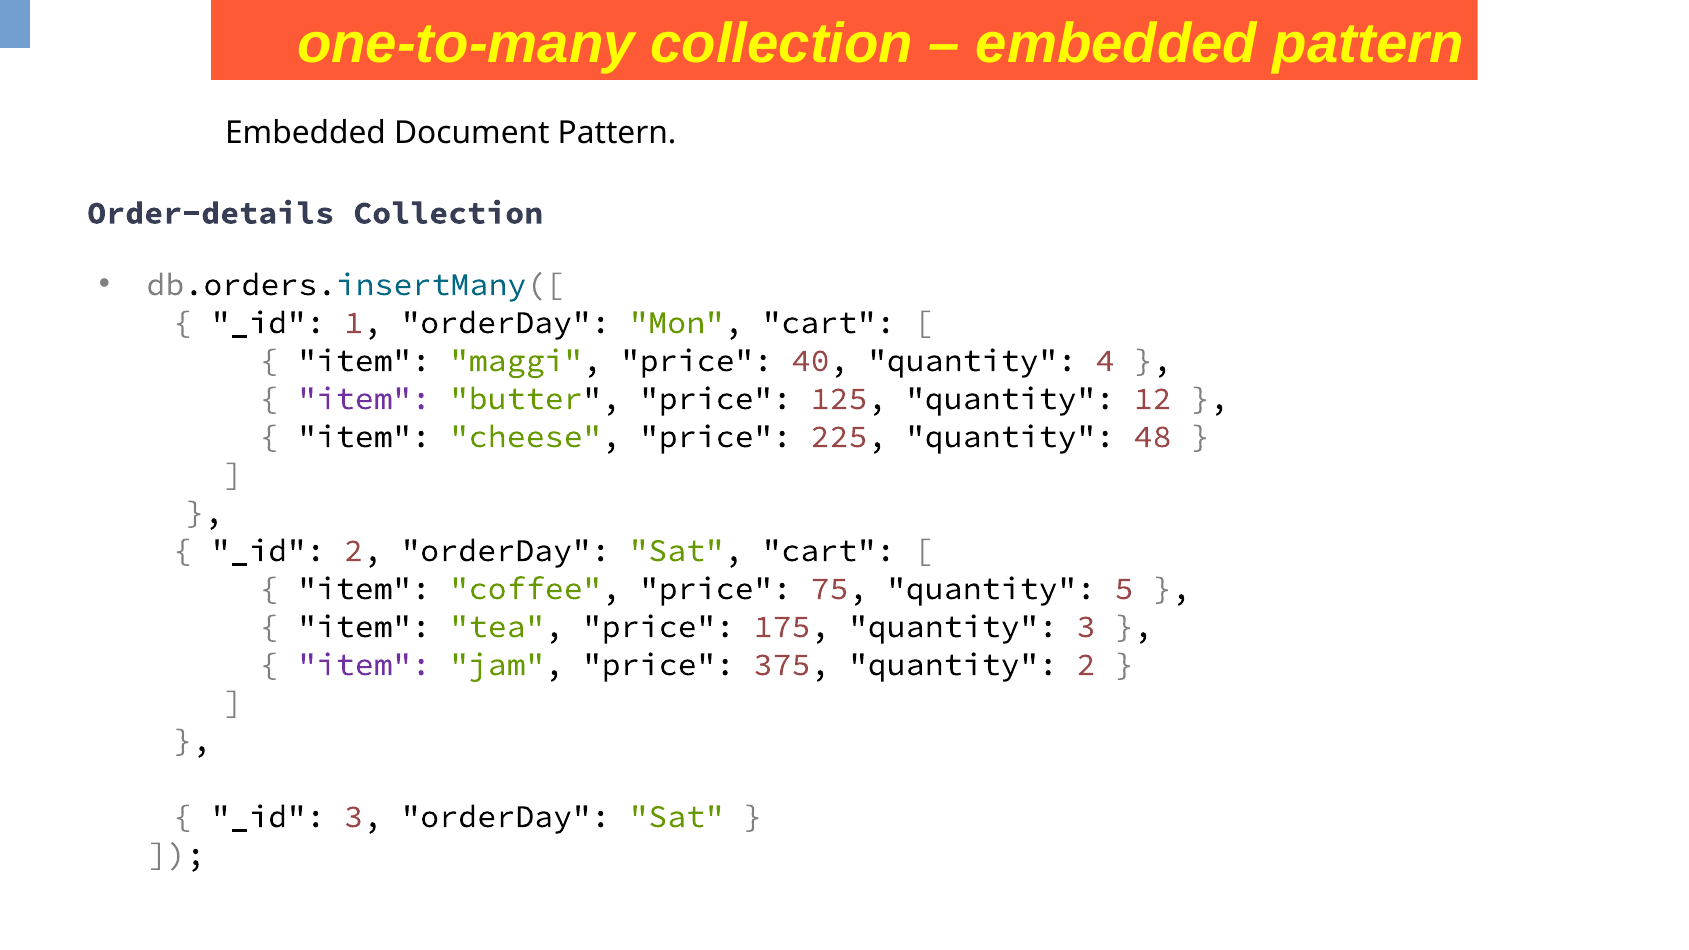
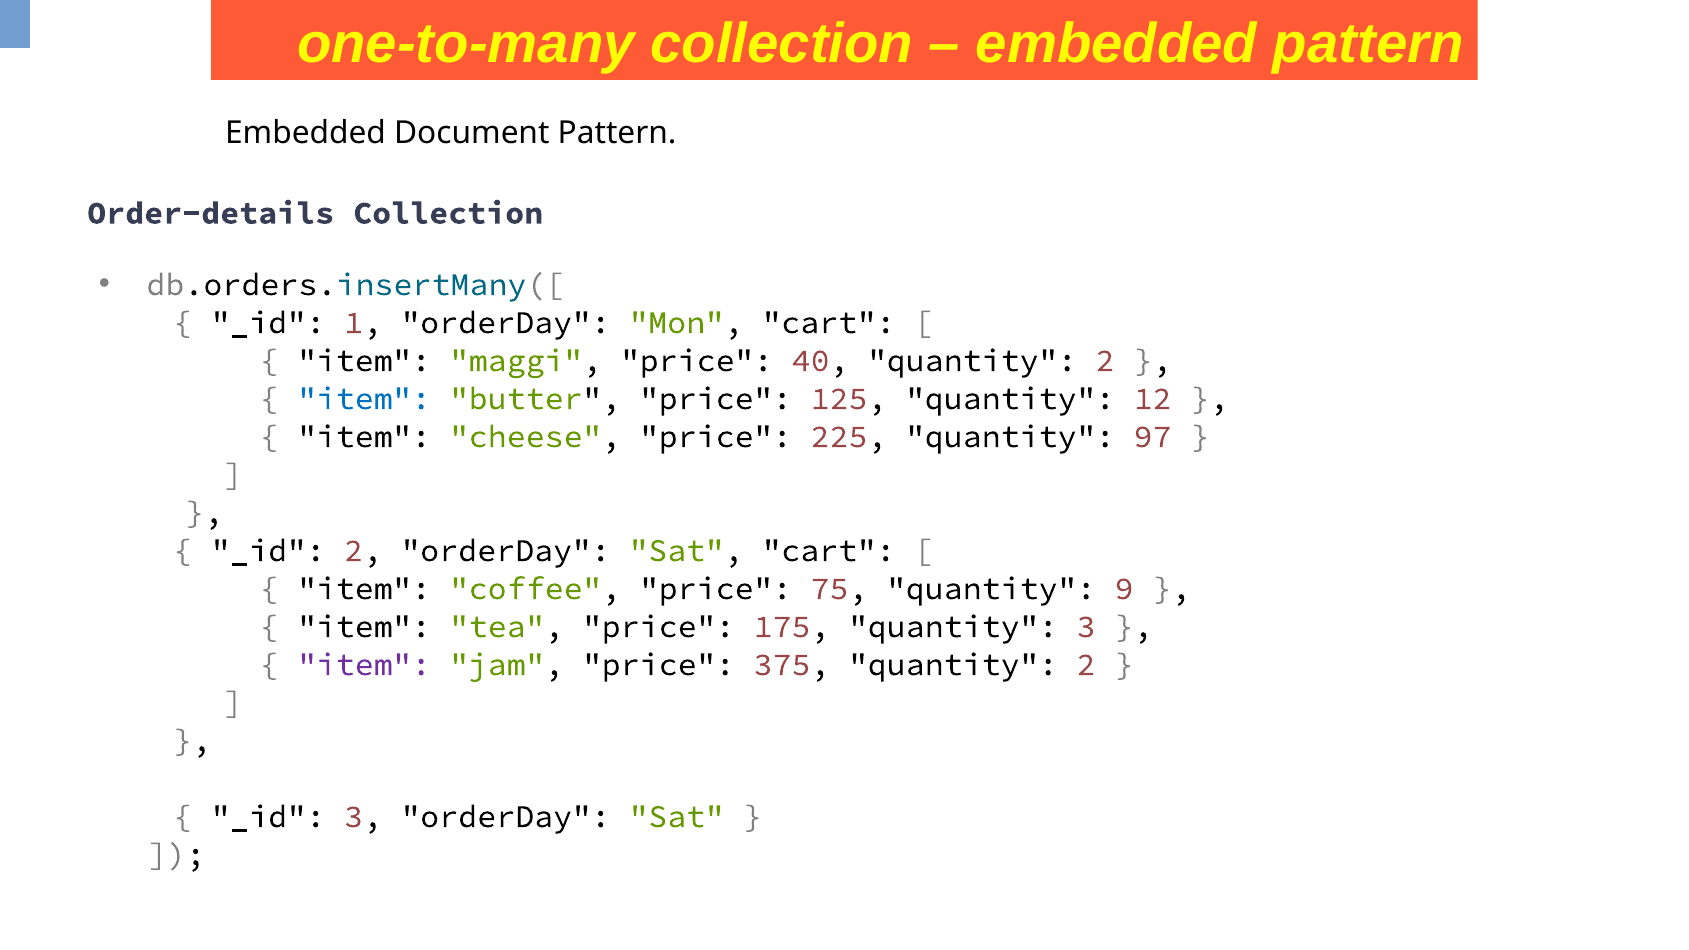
40 quantity 4: 4 -> 2 (1105, 361)
item colour: purple -> blue (364, 399)
48: 48 -> 97 (1153, 437)
5: 5 -> 9 (1124, 589)
